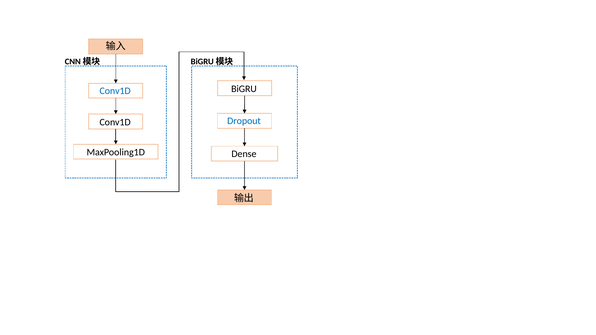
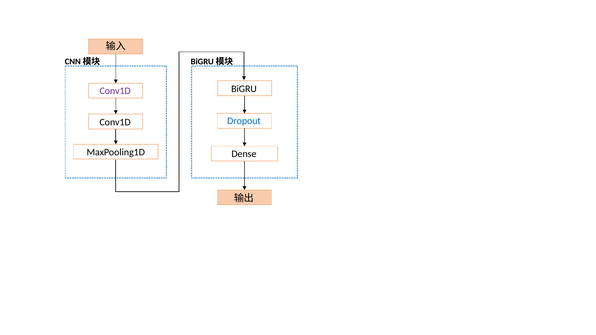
Conv1D colour: blue -> purple (115, 91)
